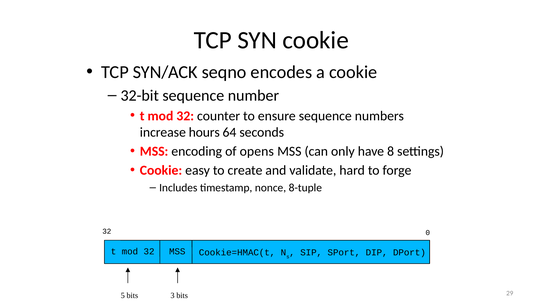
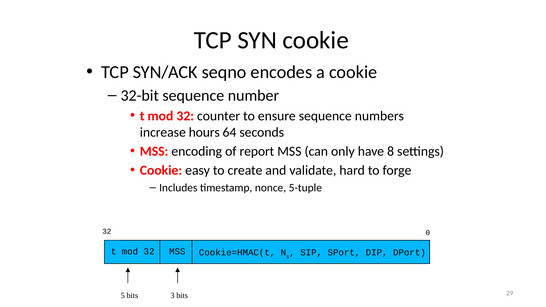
opens: opens -> report (257, 151)
8-tuple: 8-tuple -> 5-tuple (305, 188)
